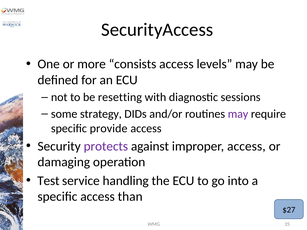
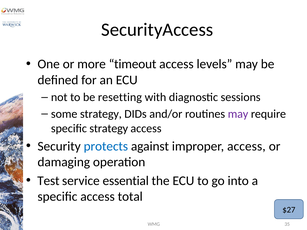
consists: consists -> timeout (133, 64)
specific provide: provide -> strategy (109, 128)
protects colour: purple -> blue (106, 146)
handling: handling -> essential (126, 181)
than: than -> total (130, 197)
